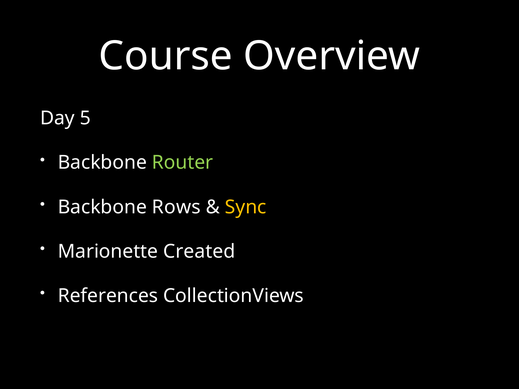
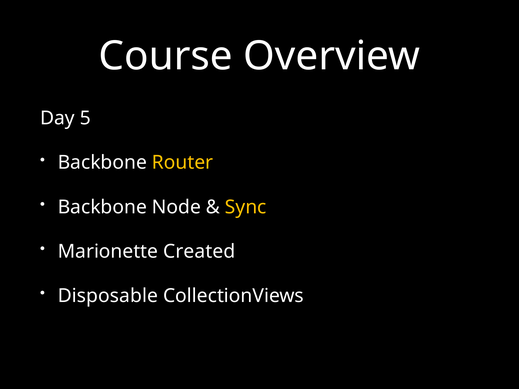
Router colour: light green -> yellow (183, 163)
Rows: Rows -> Node (176, 207)
References: References -> Disposable (108, 296)
